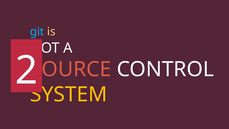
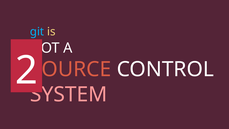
SYSTEM colour: yellow -> pink (69, 94)
